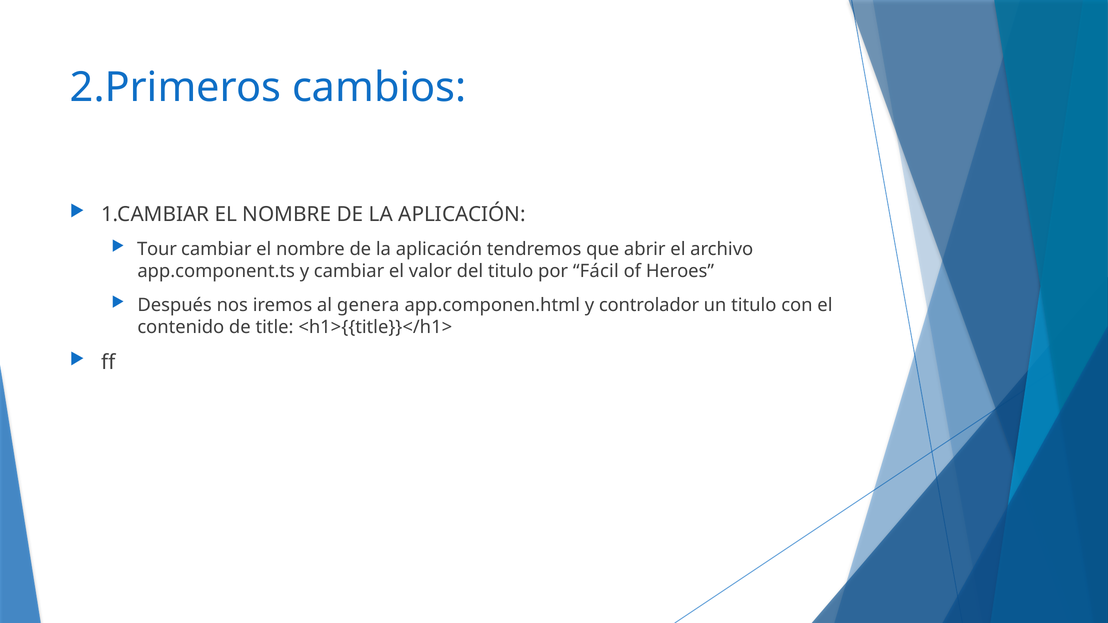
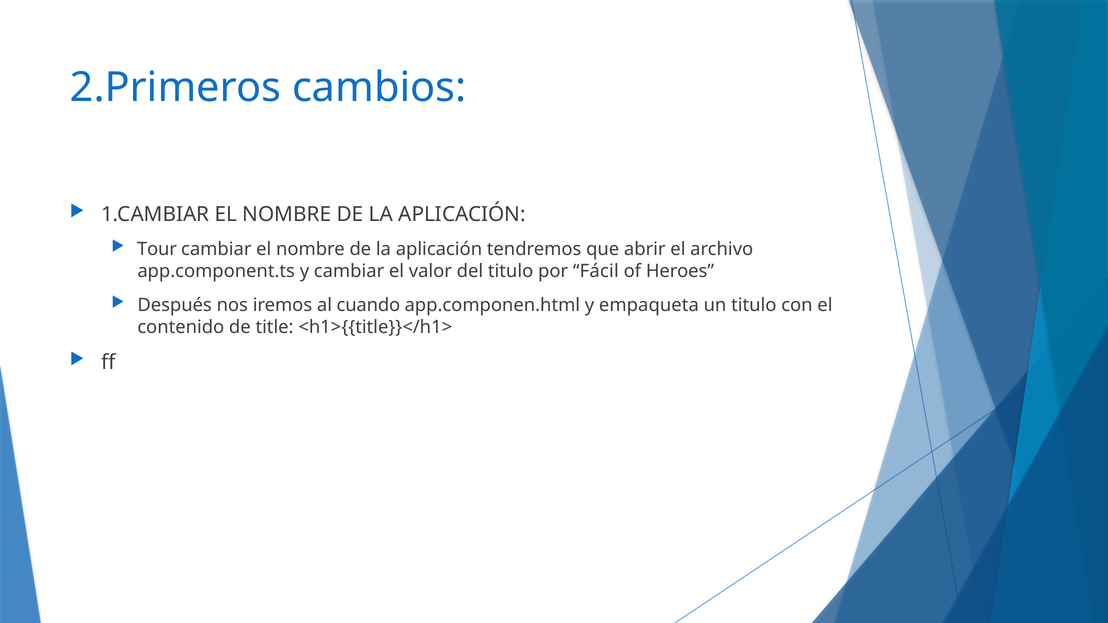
genera: genera -> cuando (368, 305)
controlador: controlador -> empaqueta (649, 305)
